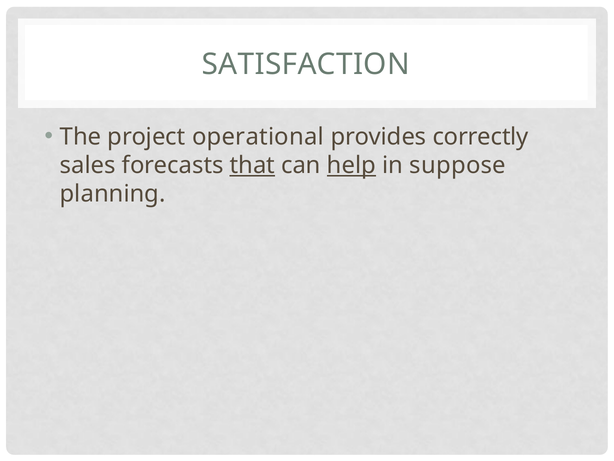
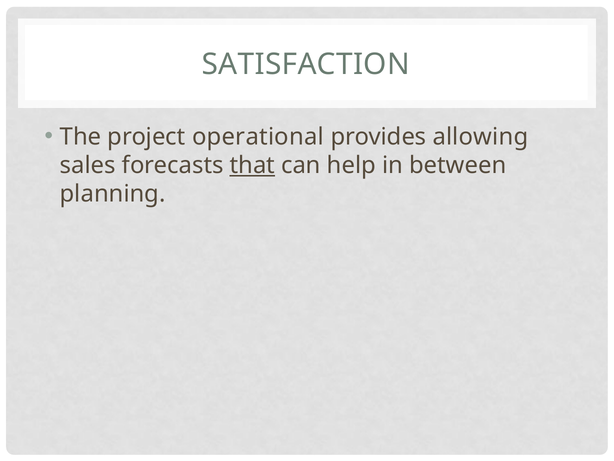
correctly: correctly -> allowing (480, 137)
help underline: present -> none (351, 165)
suppose: suppose -> between (458, 165)
